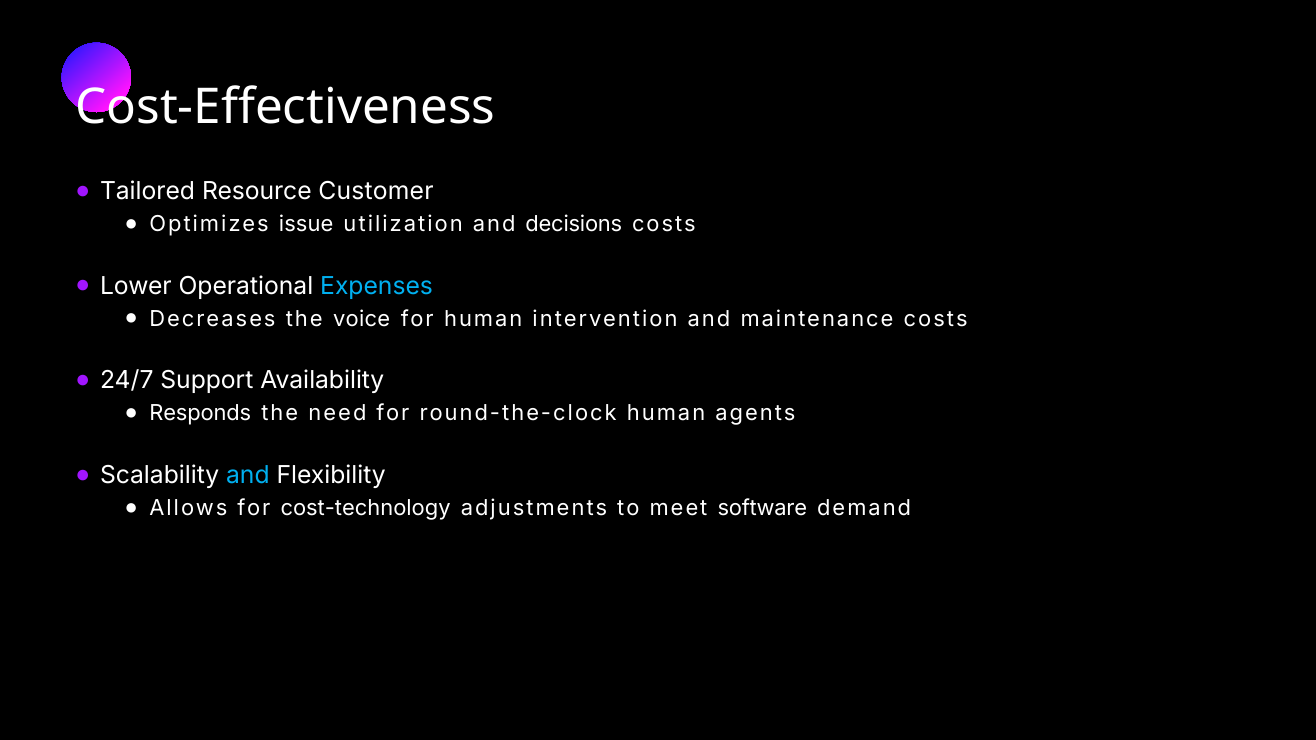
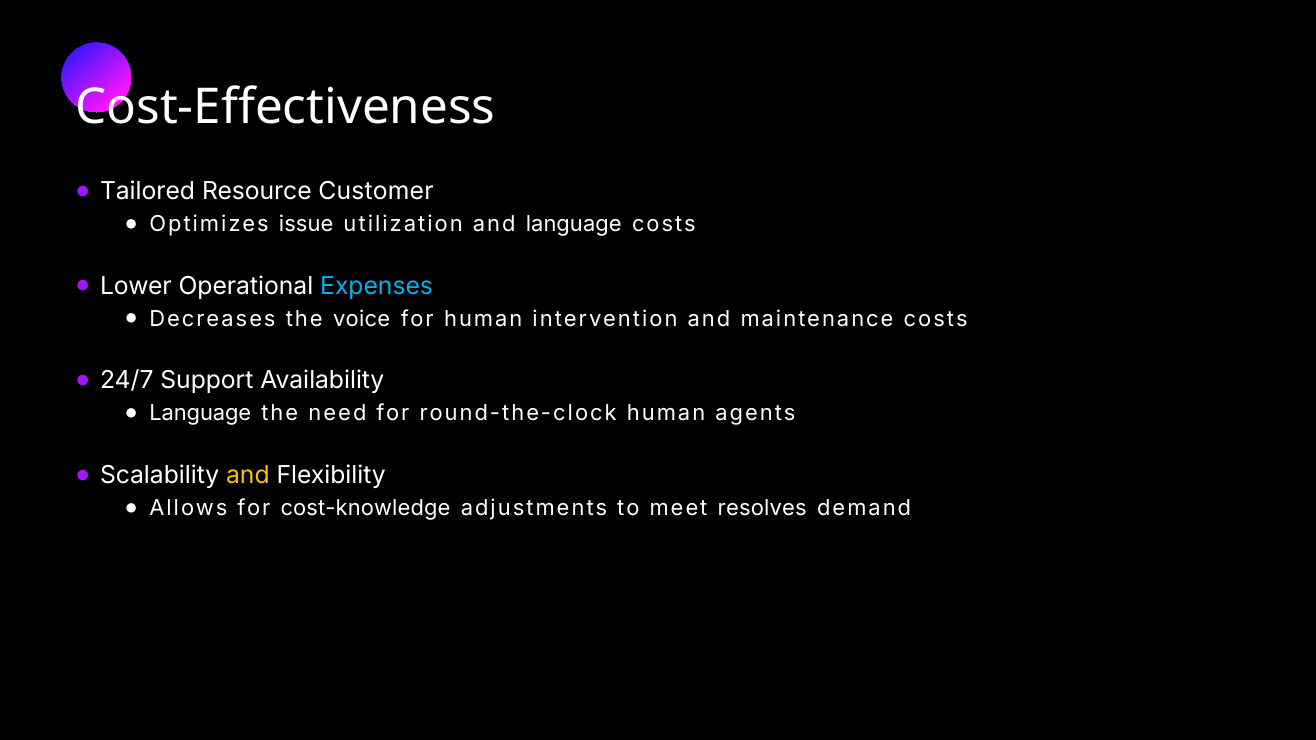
and decisions: decisions -> language (574, 224)
Responds: Responds -> Language (200, 414)
and colour: light blue -> yellow (248, 475)
cost-technology: cost-technology -> cost-knowledge (365, 508)
software: software -> resolves (762, 508)
